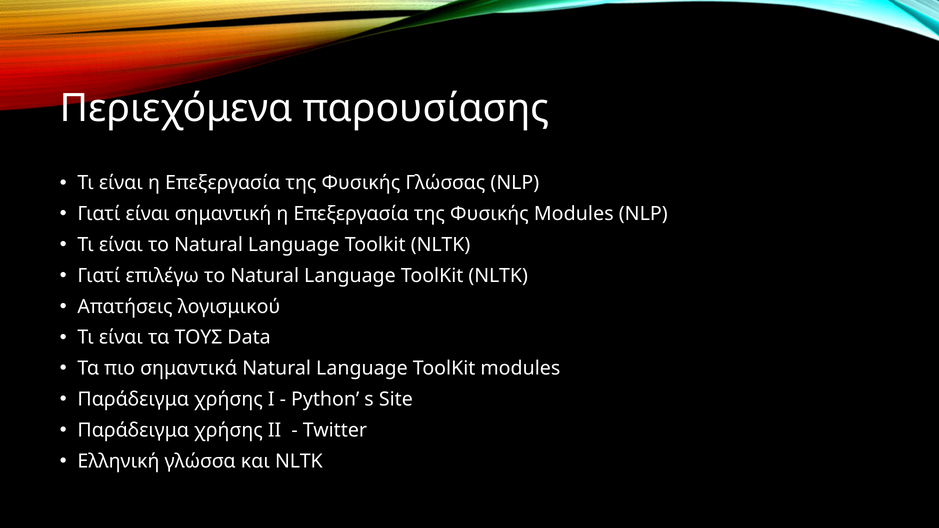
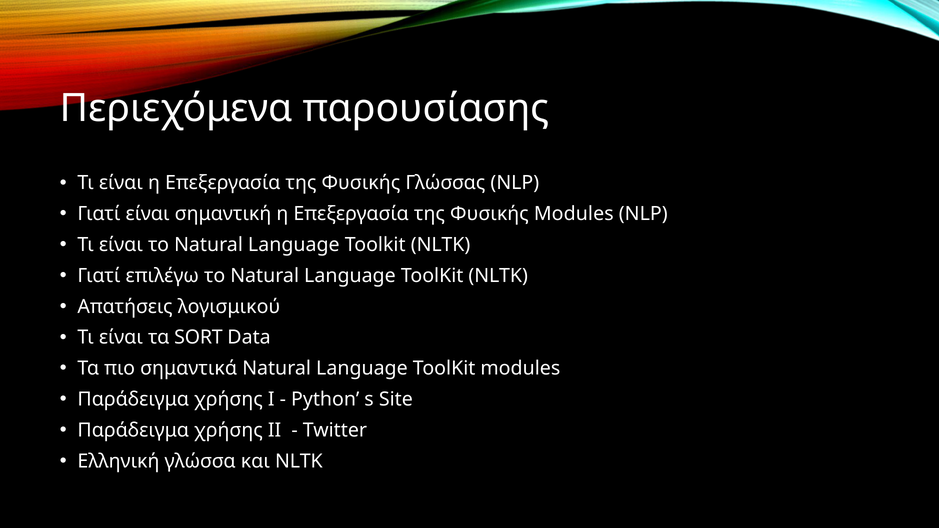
ΤΟΥΣ: ΤΟΥΣ -> SORT (198, 338)
